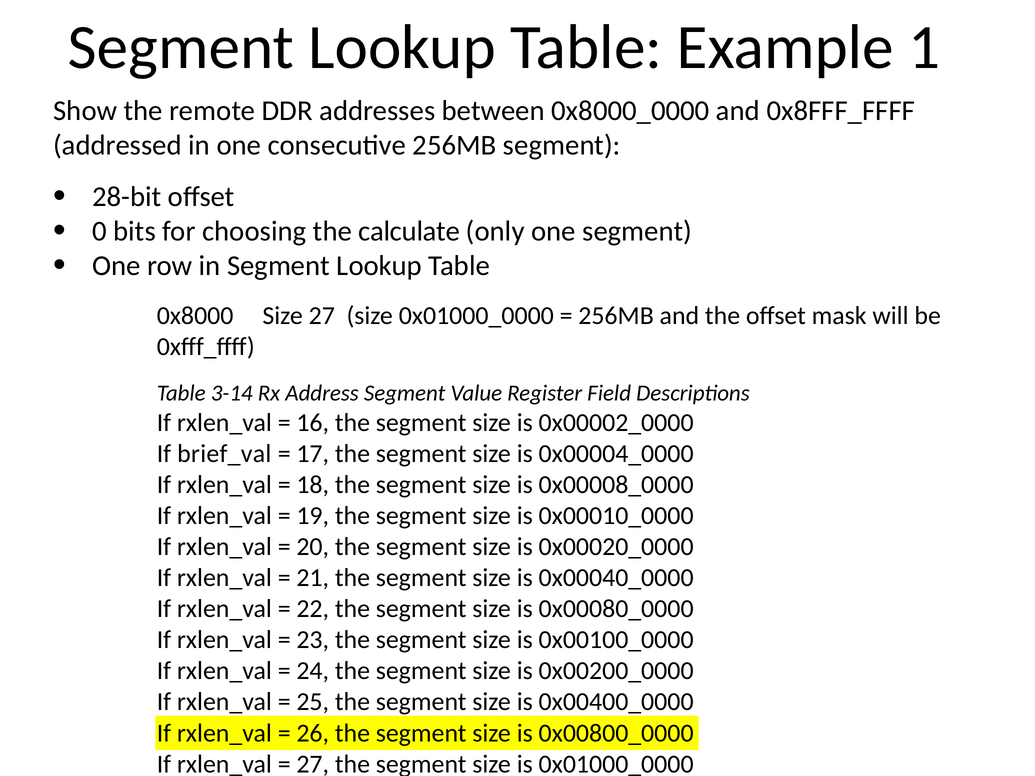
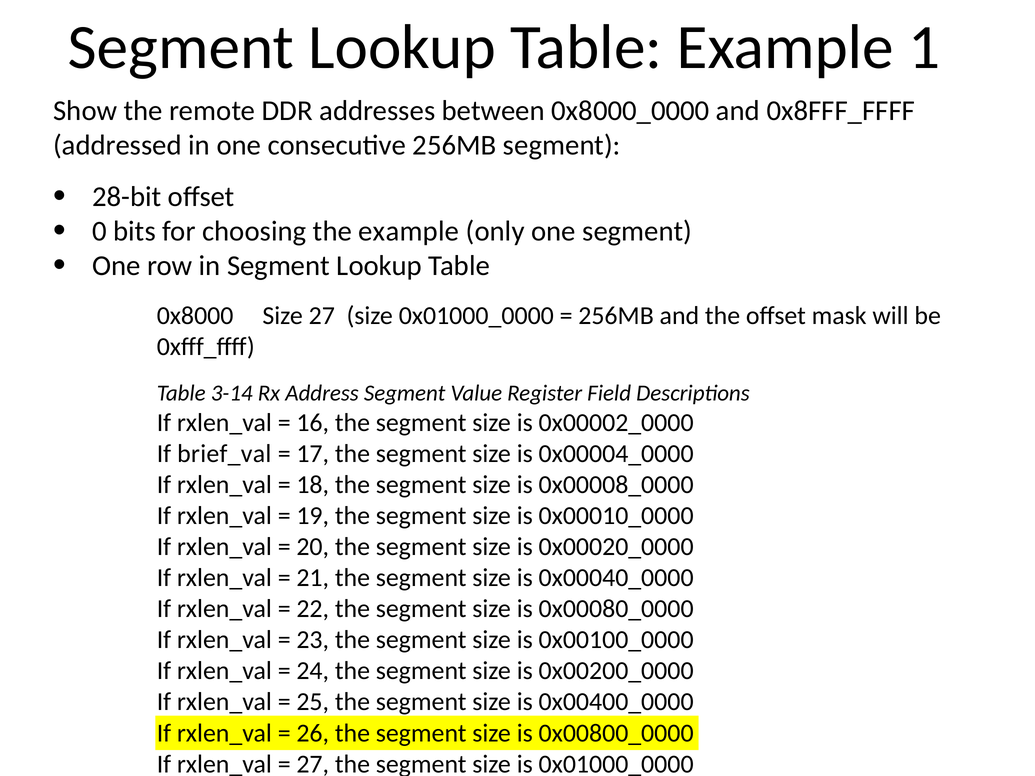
the calculate: calculate -> example (409, 231)
